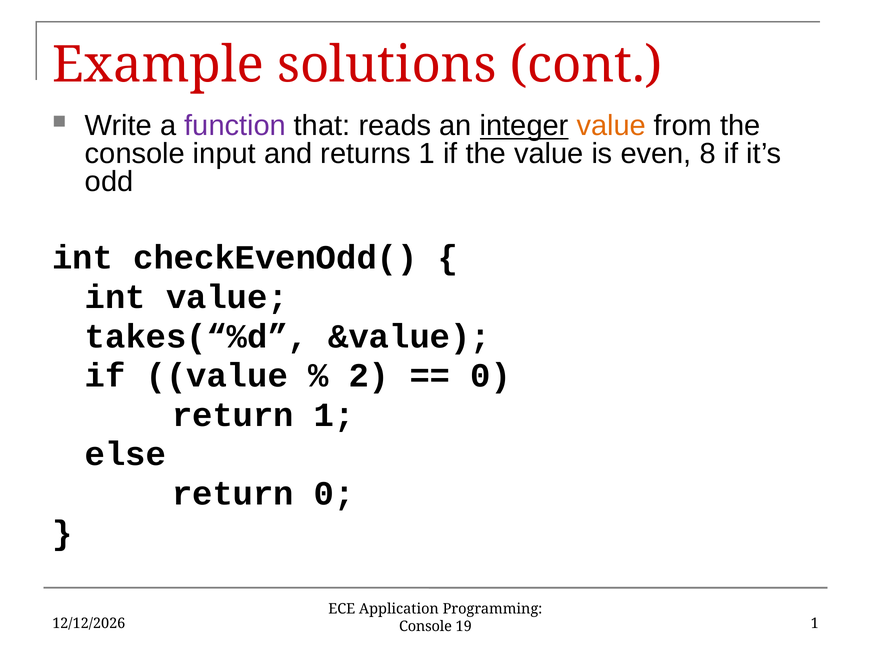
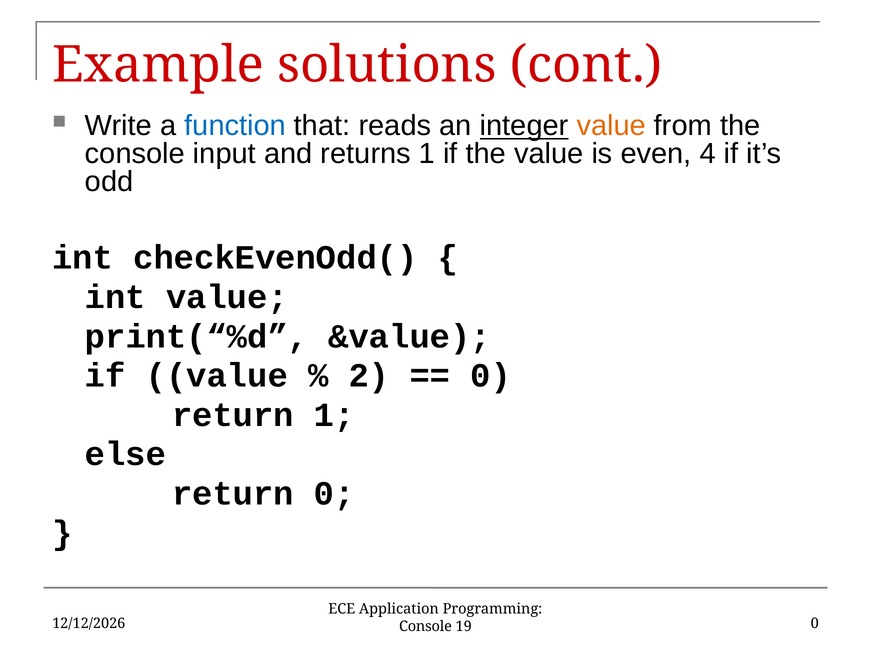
function colour: purple -> blue (235, 126)
8: 8 -> 4 (708, 154)
takes(“%d: takes(“%d -> print(“%d (197, 336)
19 1: 1 -> 0 (815, 624)
